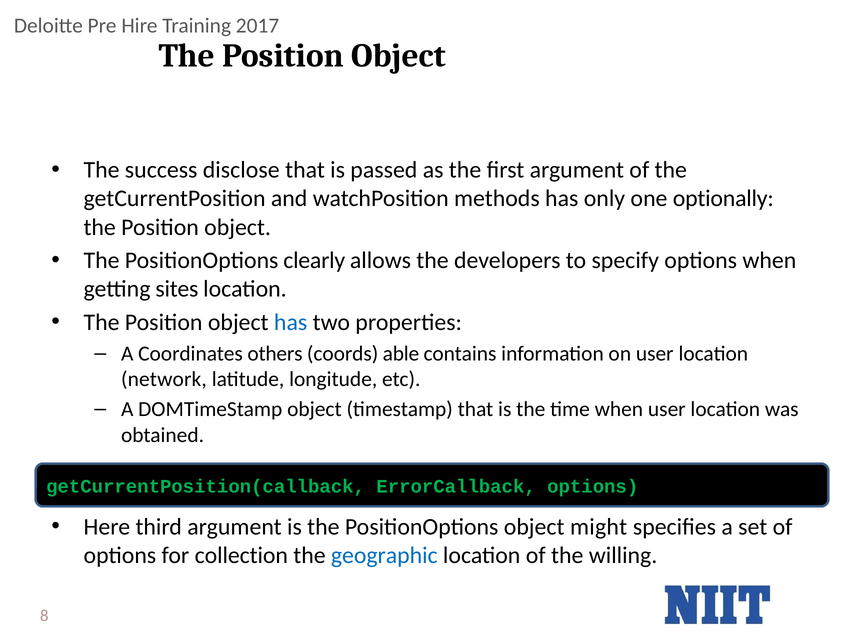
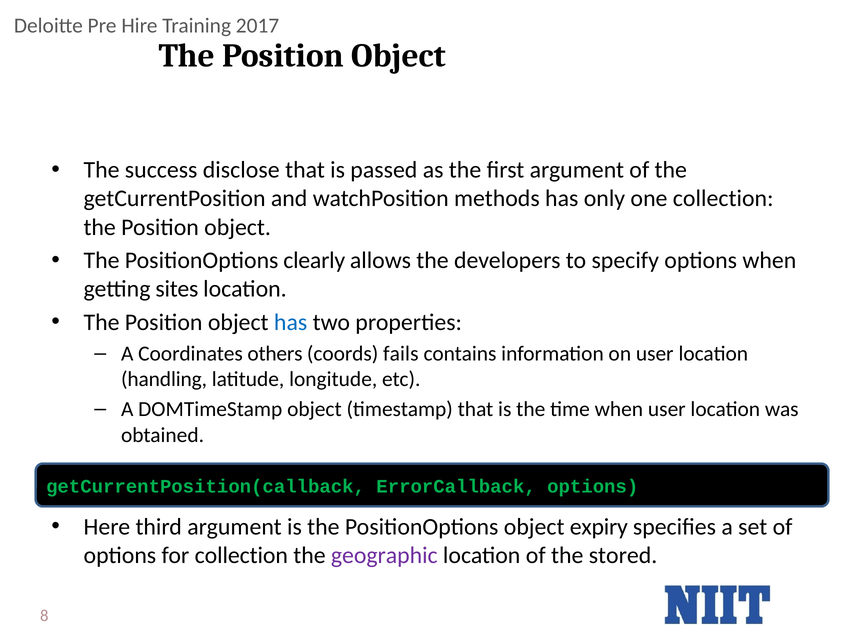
one optionally: optionally -> collection (723, 199)
able: able -> fails (401, 354)
network: network -> handling (164, 380)
might: might -> expiry (599, 528)
geographic colour: blue -> purple (384, 556)
willing: willing -> stored (623, 556)
